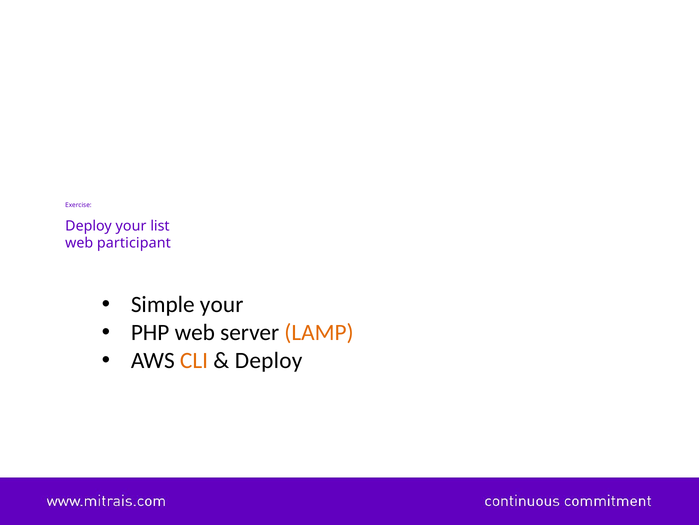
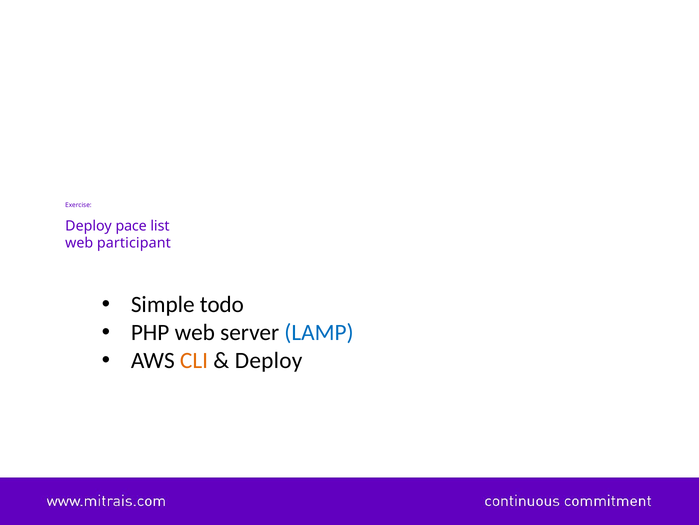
Deploy your: your -> pace (131, 226)
Simple your: your -> todo (222, 304)
LAMP colour: orange -> blue (319, 332)
